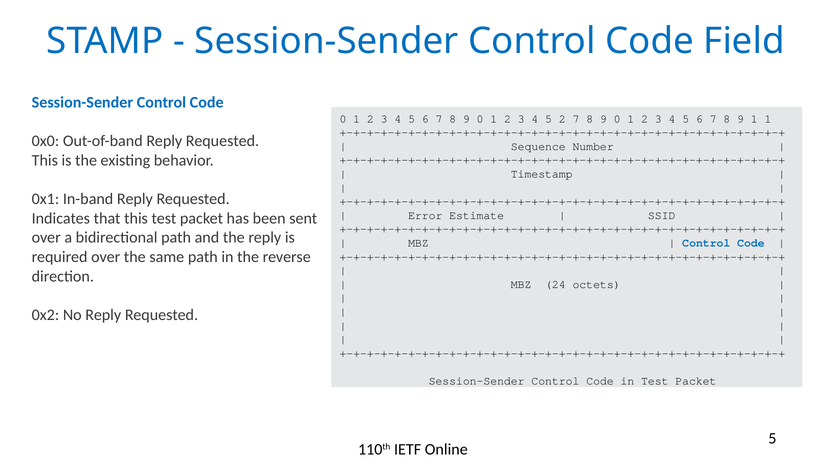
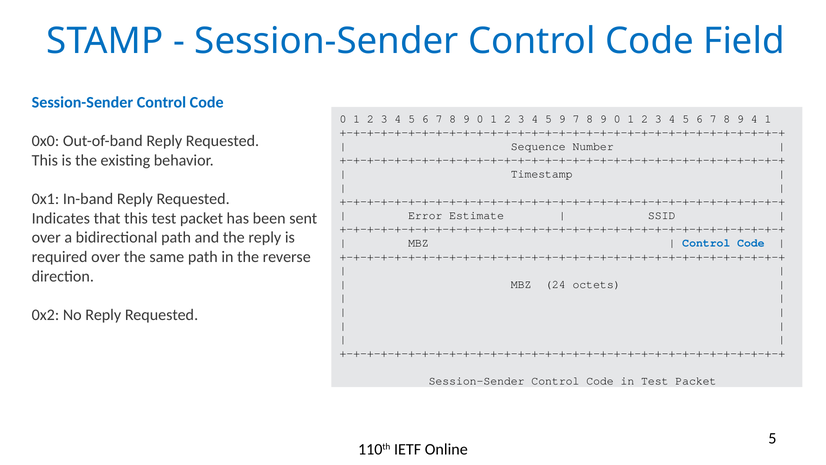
5 2: 2 -> 9 (562, 119)
9 1: 1 -> 4 (754, 119)
